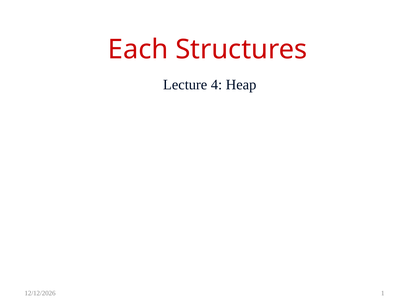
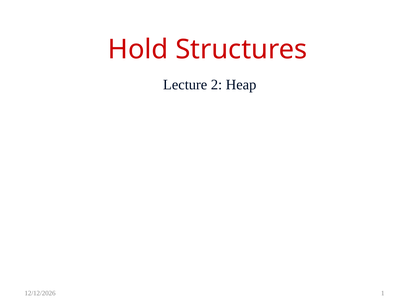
Each: Each -> Hold (138, 50)
4: 4 -> 2 (217, 85)
